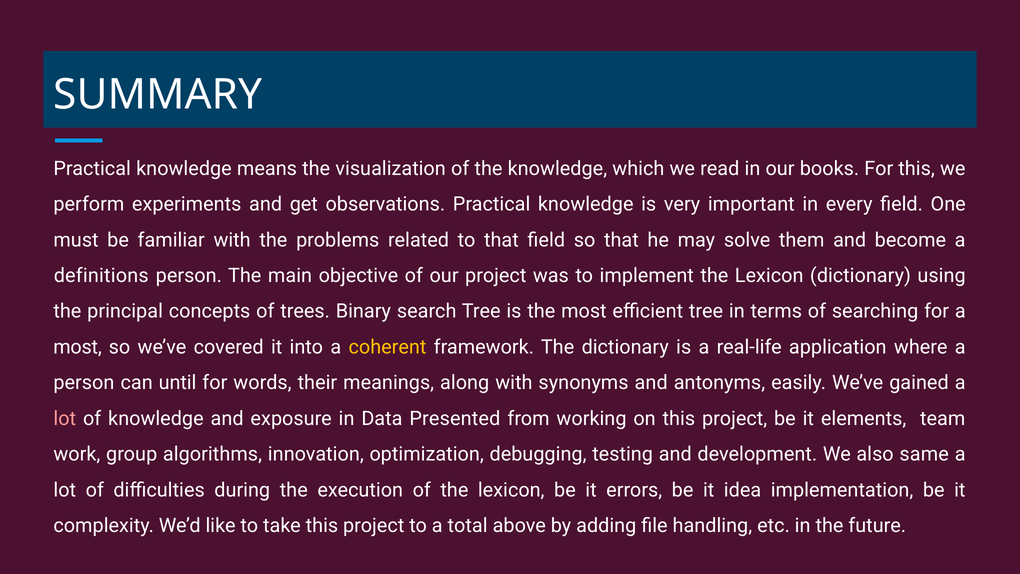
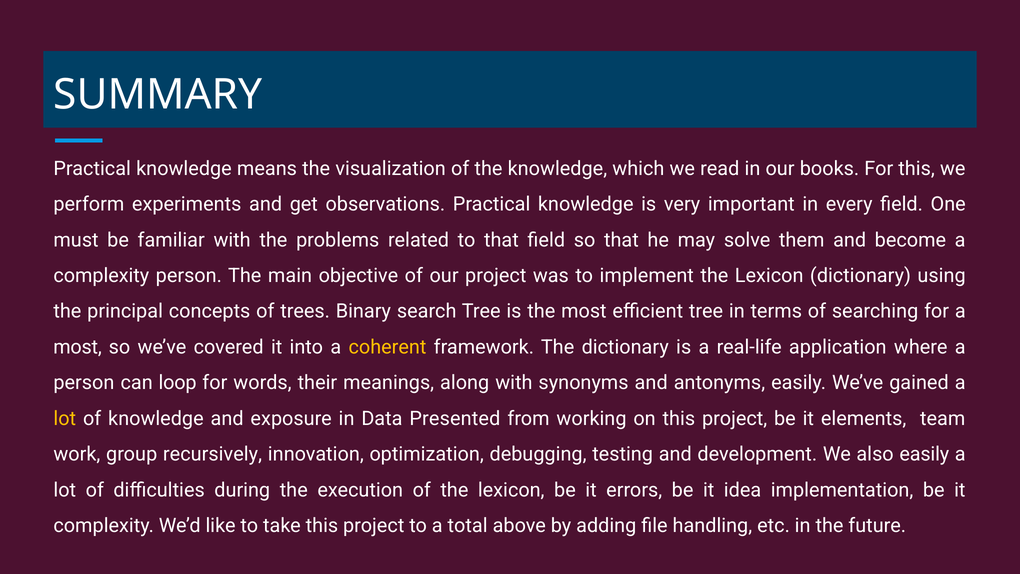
definitions: definitions -> complexity (101, 276)
until: until -> loop (178, 383)
lot colour: pink -> yellow (65, 418)
algorithms: algorithms -> recursively (212, 454)
also same: same -> easily (924, 454)
